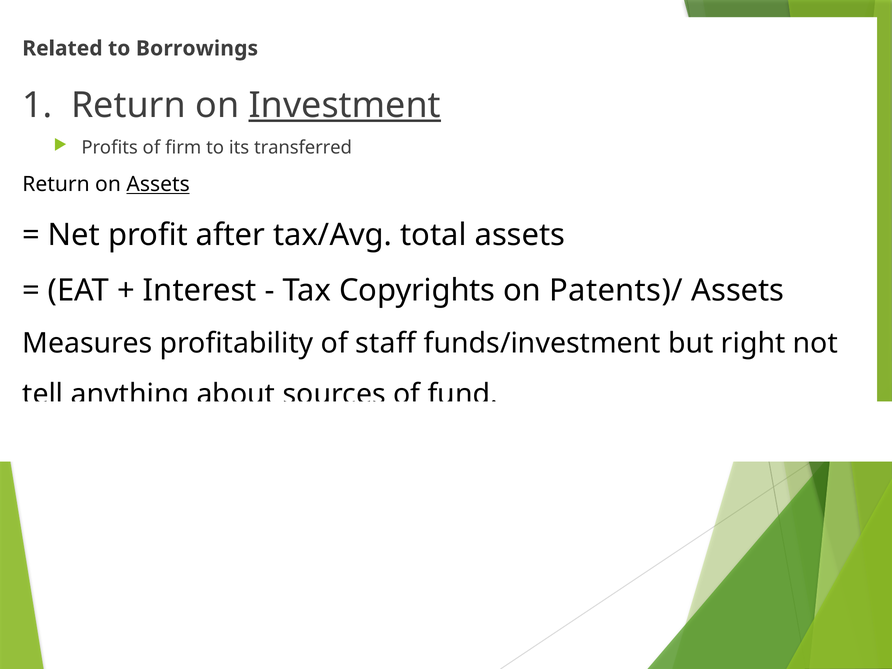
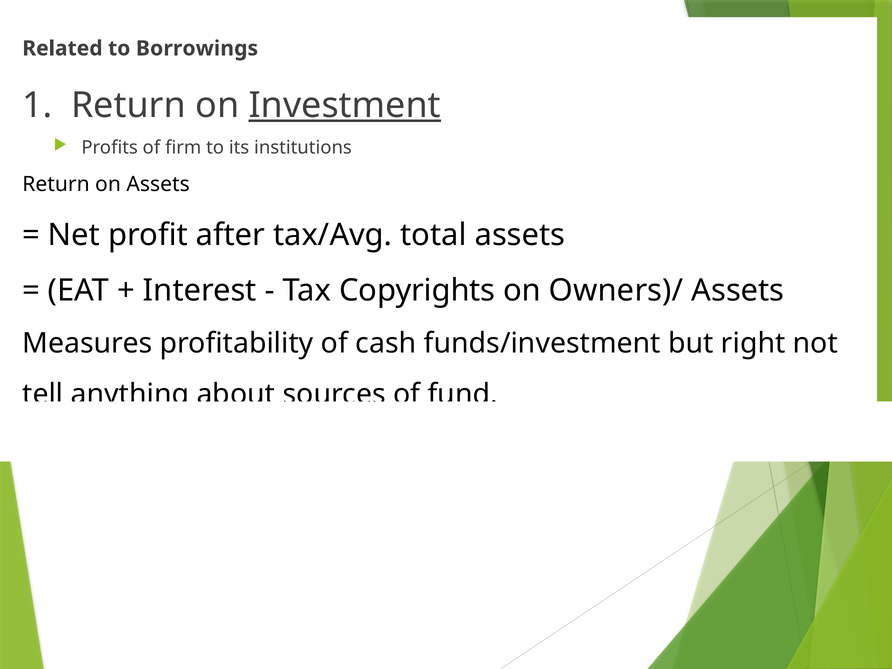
transferred: transferred -> institutions (303, 148)
Assets underline: present -> none (158, 184)
Patents)/: Patents)/ -> Owners)/ (616, 291)
staff: staff -> cash (386, 343)
